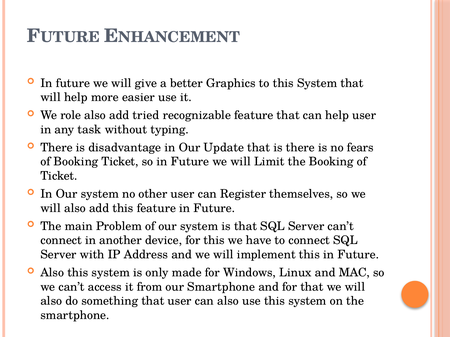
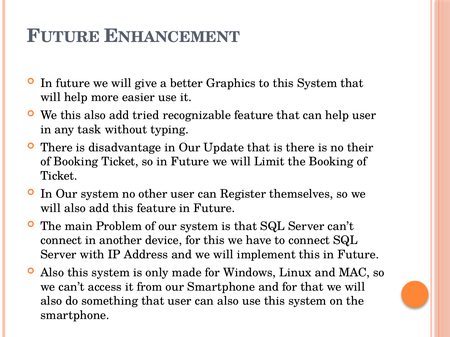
We role: role -> this (71, 115)
fears: fears -> their (360, 148)
